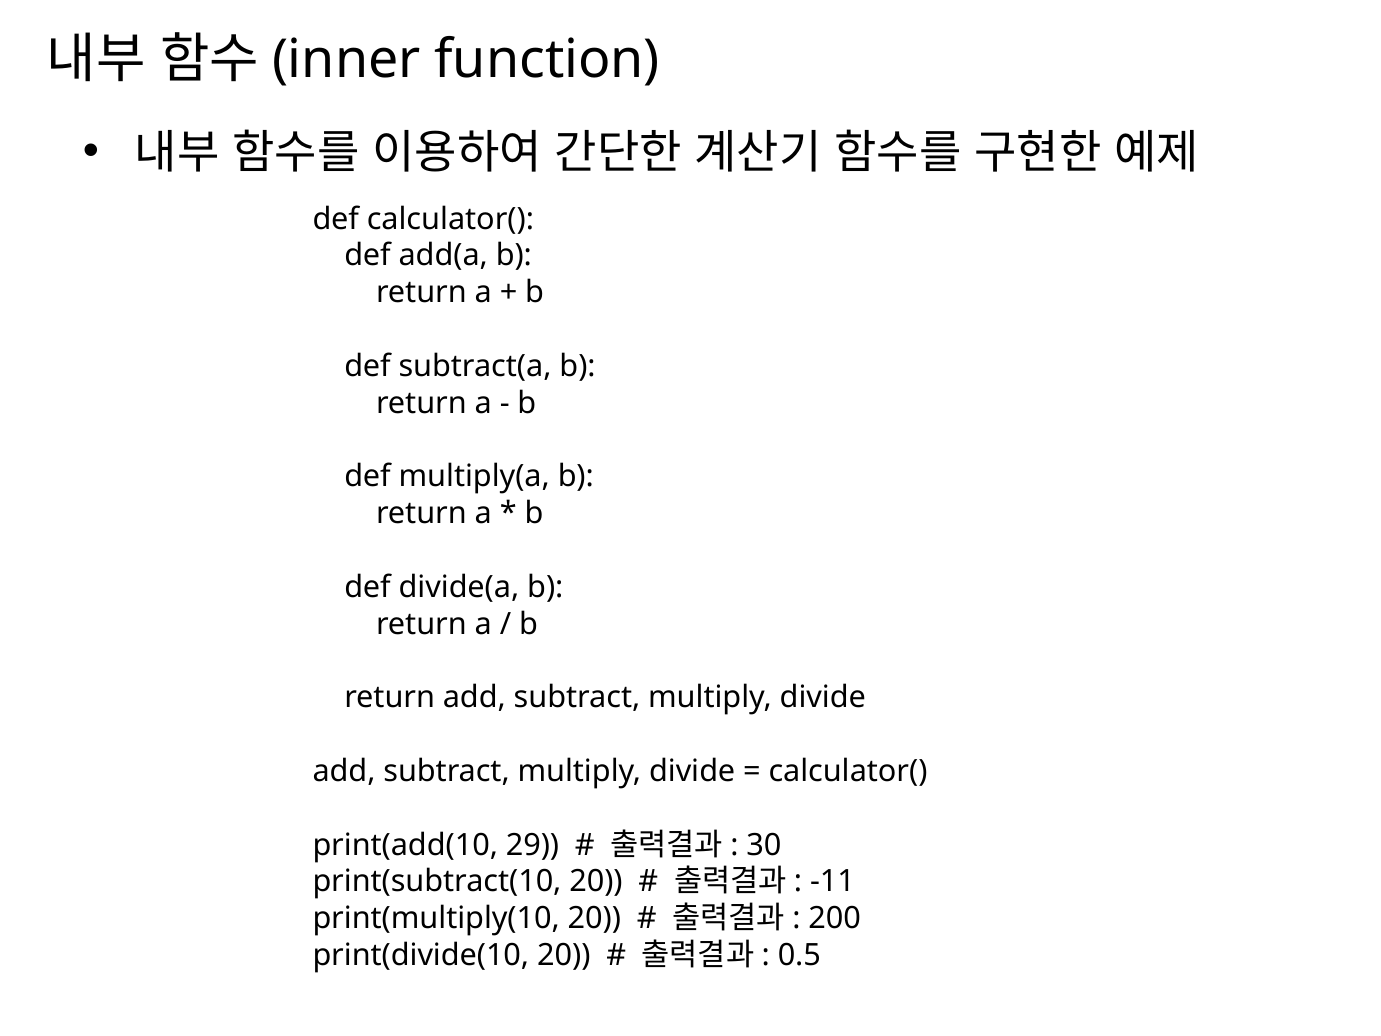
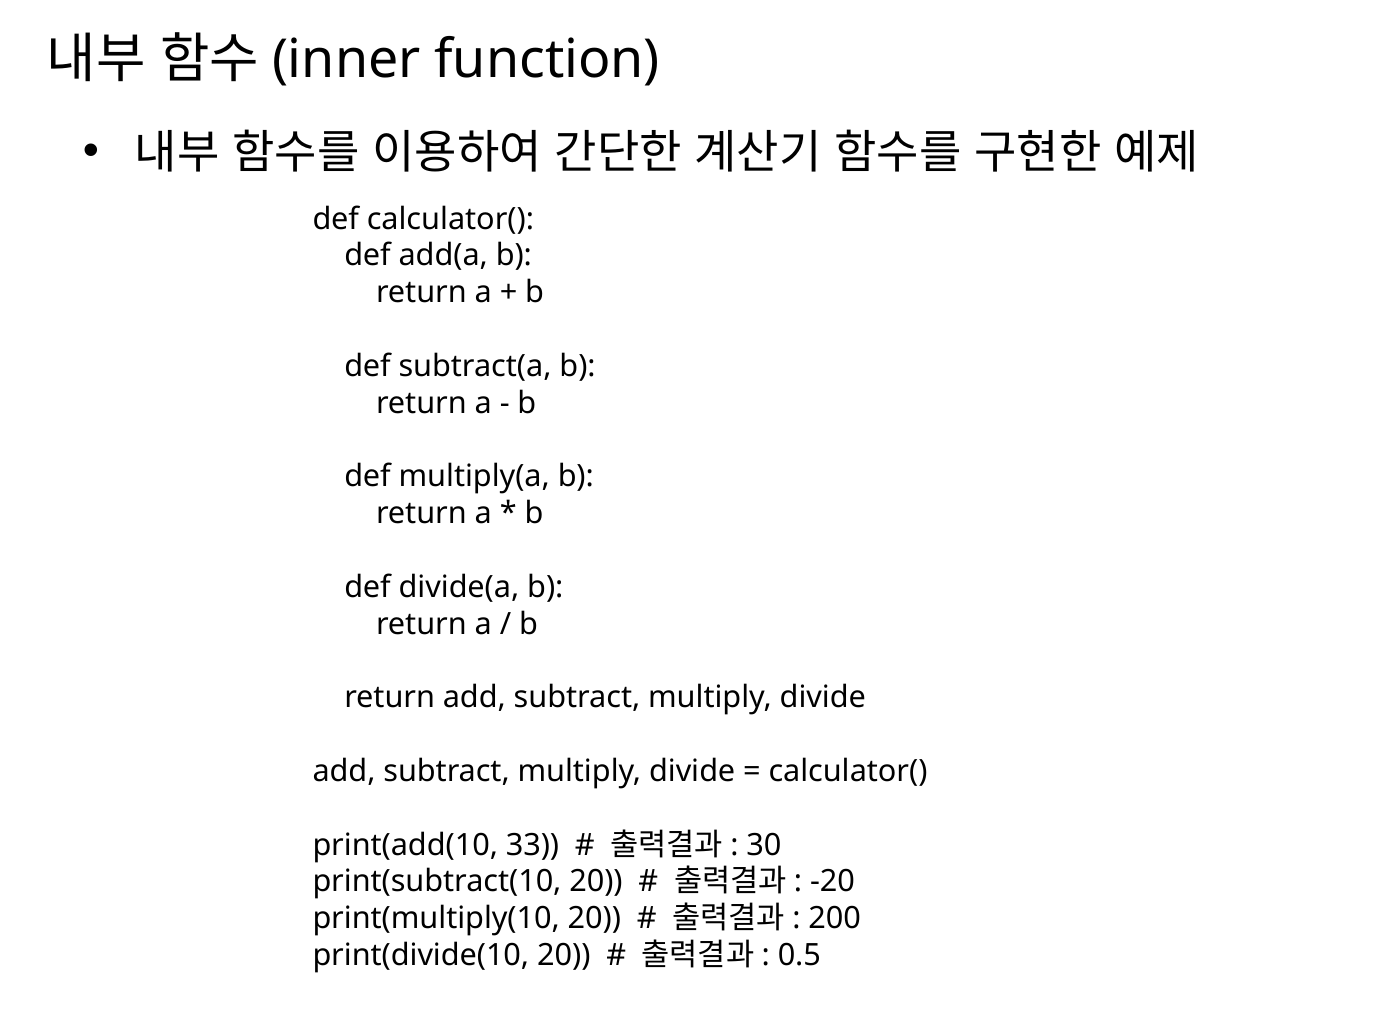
29: 29 -> 33 (533, 845)
-11: -11 -> -20 (832, 881)
